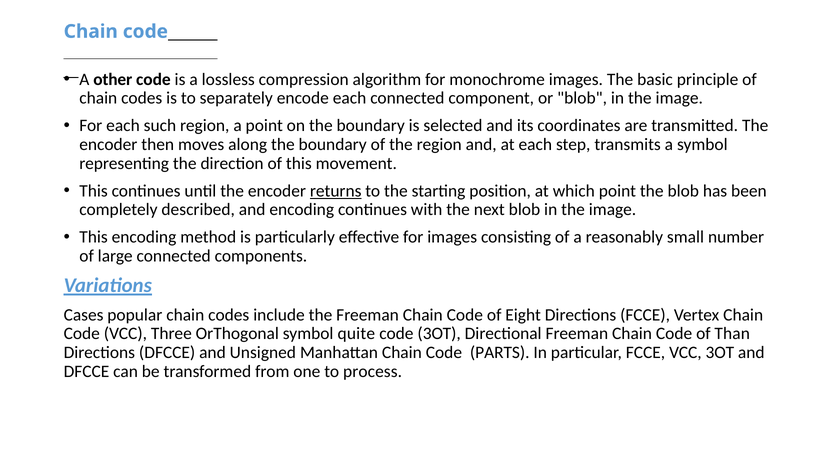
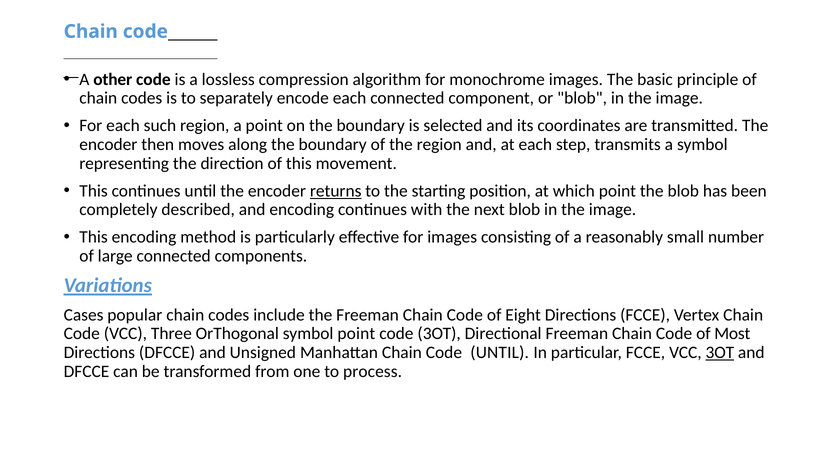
symbol quite: quite -> point (356, 333)
Than: Than -> Most (732, 333)
Code PARTS: PARTS -> UNTIL (500, 352)
3OT underline: none -> present (720, 352)
